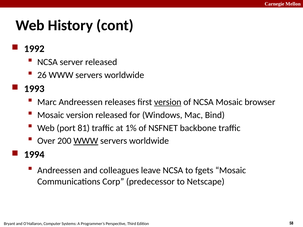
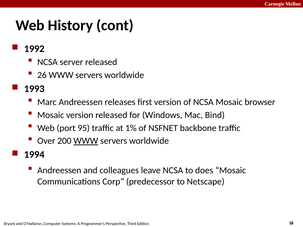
version underline: present -> none (168, 102)
81: 81 -> 95 (84, 128)
fgets: fgets -> does (204, 171)
